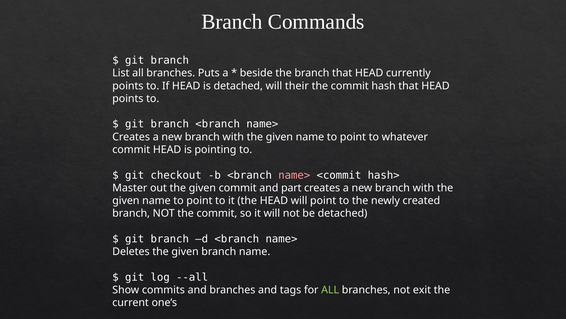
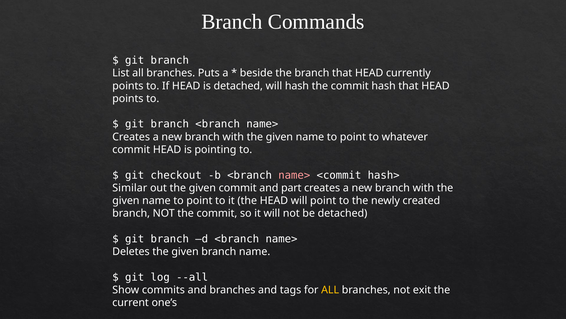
will their: their -> hash (297, 86)
Master: Master -> Similar (130, 188)
ALL colour: light green -> yellow (330, 289)
